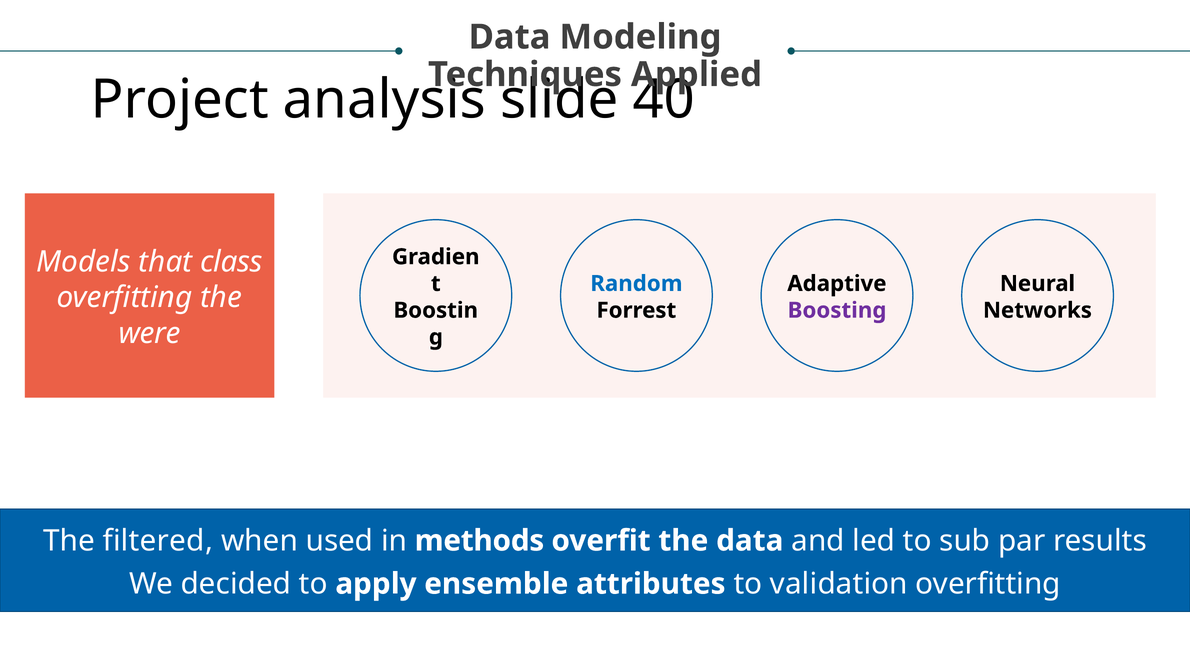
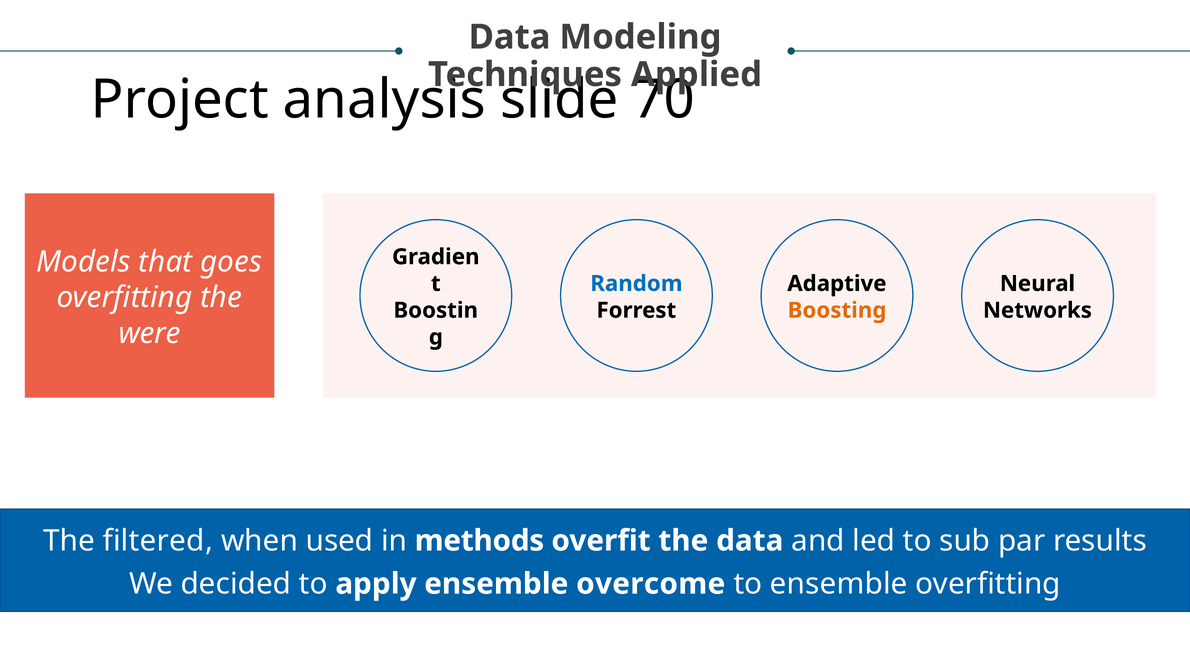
40: 40 -> 70 (664, 100)
class: class -> goes (231, 262)
Boosting colour: purple -> orange (837, 311)
attributes: attributes -> overcome (651, 584)
to validation: validation -> ensemble (839, 584)
